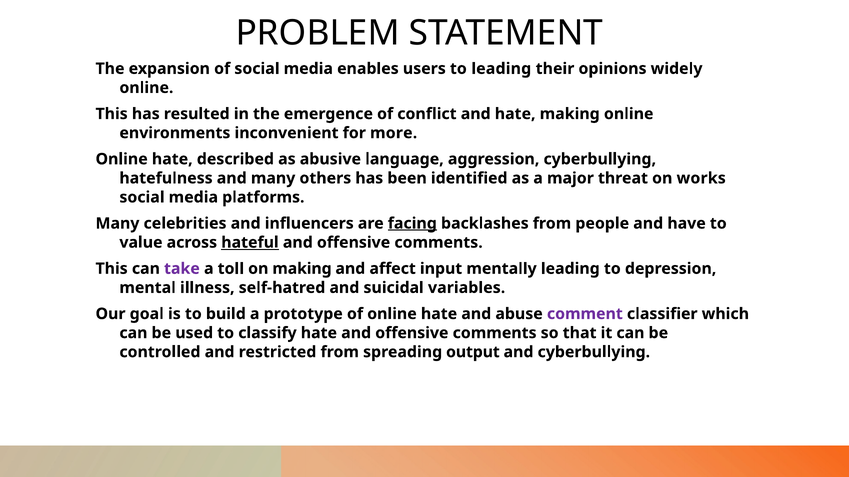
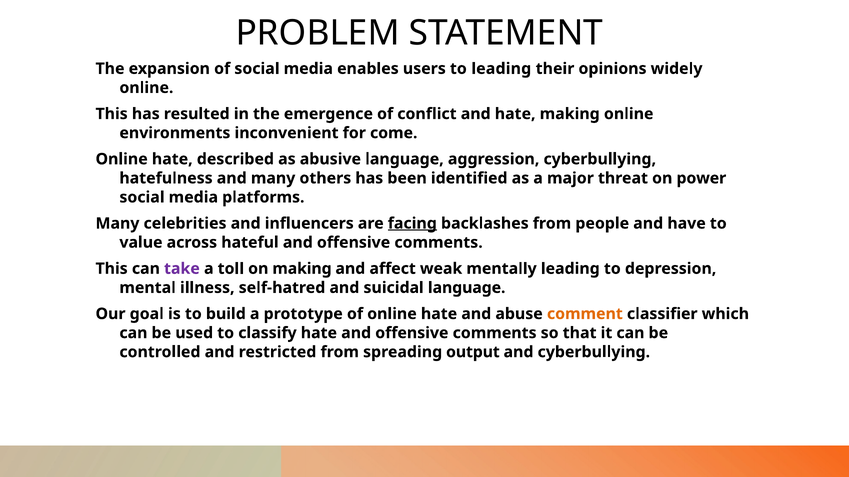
more: more -> come (394, 133)
works: works -> power (701, 178)
hateful underline: present -> none (250, 243)
input: input -> weak (441, 269)
suicidal variables: variables -> language (467, 288)
comment colour: purple -> orange (585, 314)
